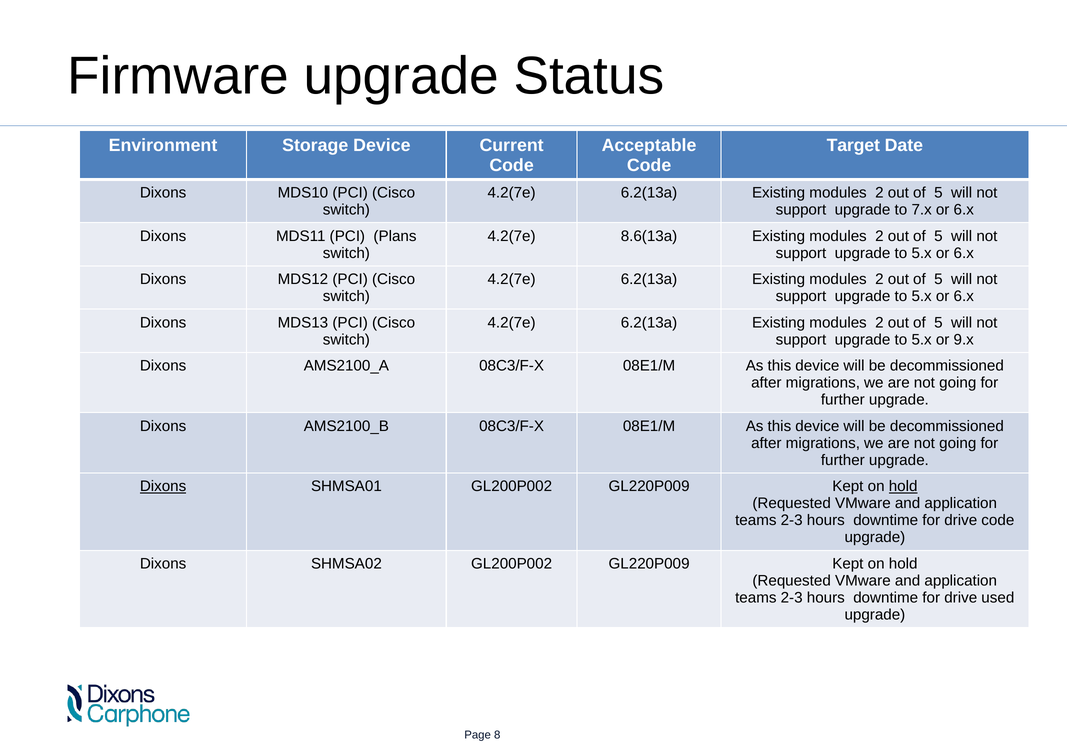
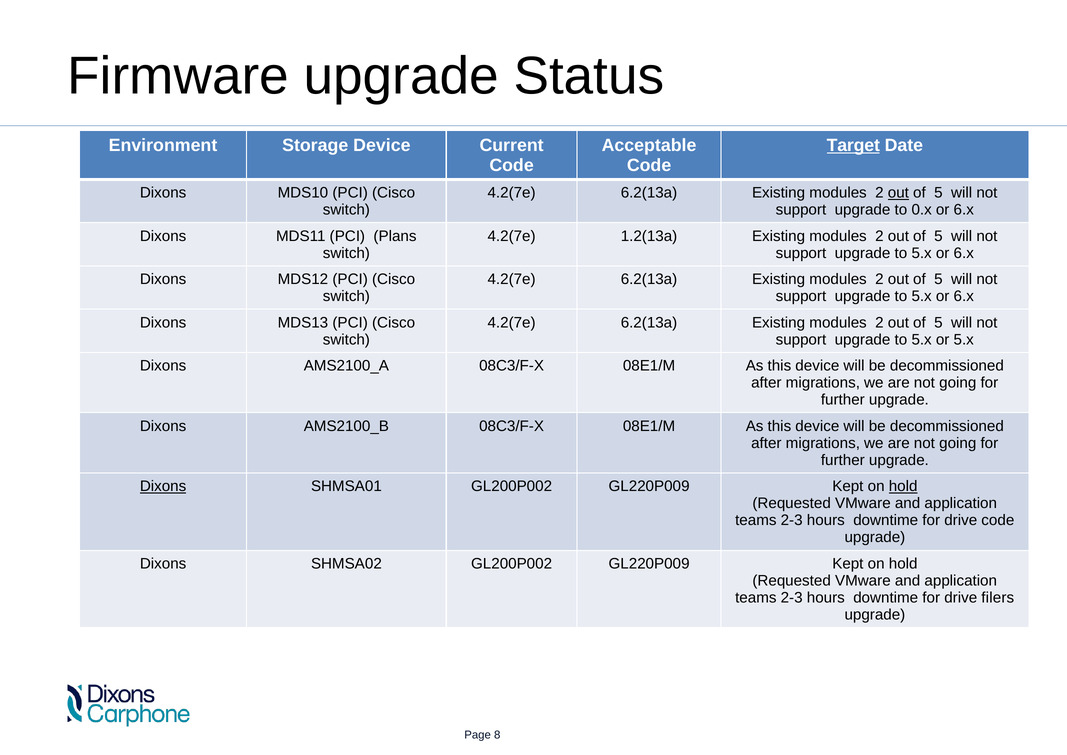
Target underline: none -> present (853, 145)
out underline: none -> present (898, 193)
7.x: 7.x -> 0.x (922, 210)
8.6(13a: 8.6(13a -> 1.2(13a (649, 236)
or 9.x: 9.x -> 5.x (964, 339)
used: used -> filers (998, 597)
